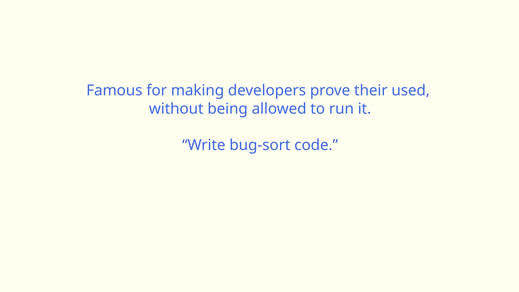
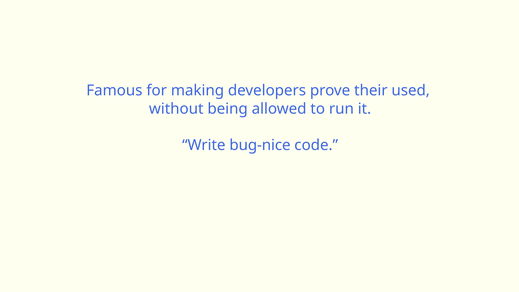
bug-sort: bug-sort -> bug-nice (260, 145)
